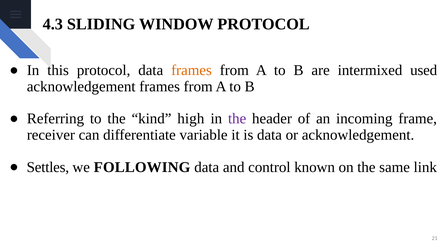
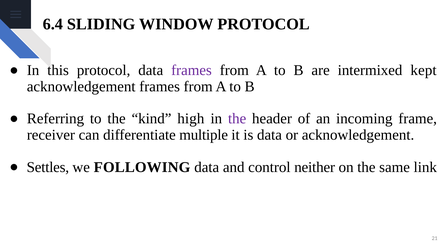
4.3: 4.3 -> 6.4 (53, 24)
frames colour: orange -> purple (191, 70)
used: used -> kept (424, 70)
variable: variable -> multiple (204, 135)
known: known -> neither (315, 167)
